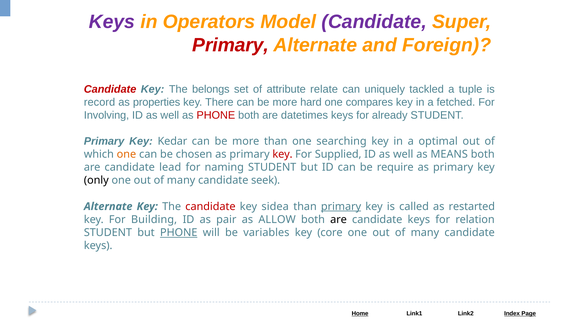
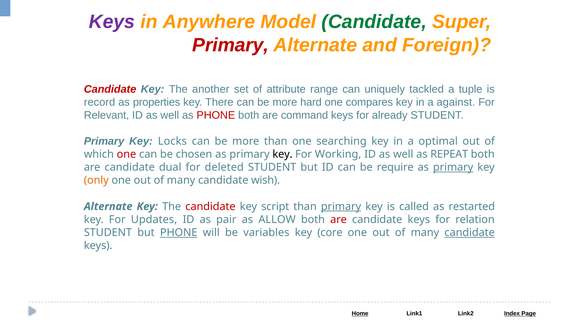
Operators: Operators -> Anywhere (209, 22)
Candidate colour: purple -> green (374, 22)
belongs: belongs -> another (211, 89)
relate: relate -> range (324, 89)
fetched: fetched -> against (456, 102)
Involving: Involving -> Relevant (107, 115)
datetimes: datetimes -> command (305, 115)
Kedar: Kedar -> Locks (172, 141)
one colour: orange -> red (126, 154)
key colour: red -> black (283, 154)
Supplied: Supplied -> Working (338, 154)
MEANS: MEANS -> REPEAT (449, 154)
lead: lead -> dual (170, 167)
naming: naming -> deleted (224, 167)
primary underline: none -> present (453, 167)
only colour: black -> orange (96, 180)
seek: seek -> wish (266, 180)
sidea: sidea -> script (275, 206)
Building: Building -> Updates (154, 219)
are colour: black -> red (339, 219)
candidate underline: none -> present (470, 232)
